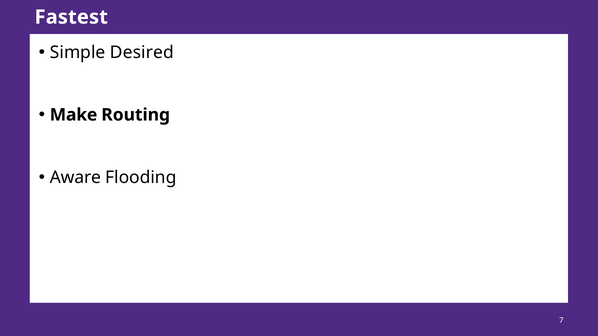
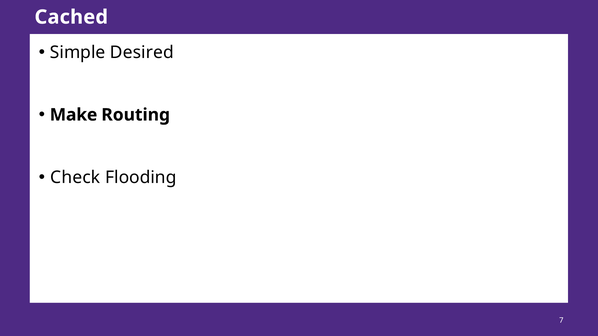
Fastest: Fastest -> Cached (71, 17)
Aware: Aware -> Check (75, 178)
